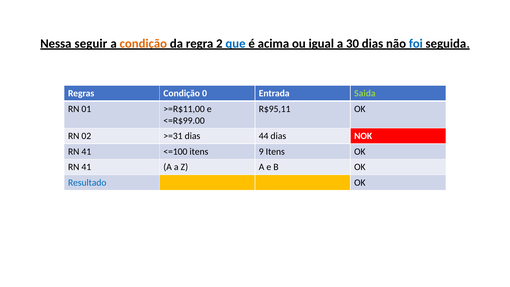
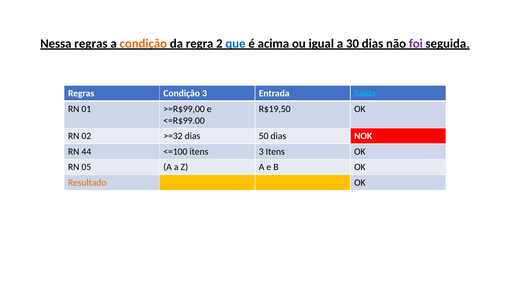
Nessa seguir: seguir -> regras (91, 44)
foi colour: blue -> purple (416, 44)
Condição 0: 0 -> 3 (205, 93)
Saida colour: light green -> light blue (365, 93)
>=R$11,00: >=R$11,00 -> >=R$99,00 (184, 109)
R$95,11: R$95,11 -> R$19,50 (275, 109)
>=31: >=31 -> >=32 (173, 136)
44: 44 -> 50 (264, 136)
41: 41 -> 44 (86, 151)
itens 9: 9 -> 3 (261, 151)
41: 41 -> 05 (86, 167)
Resultado colour: blue -> orange (87, 183)
